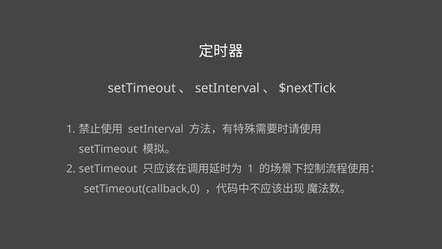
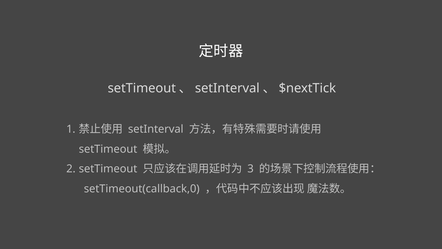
1: 1 -> 3 (251, 169)
